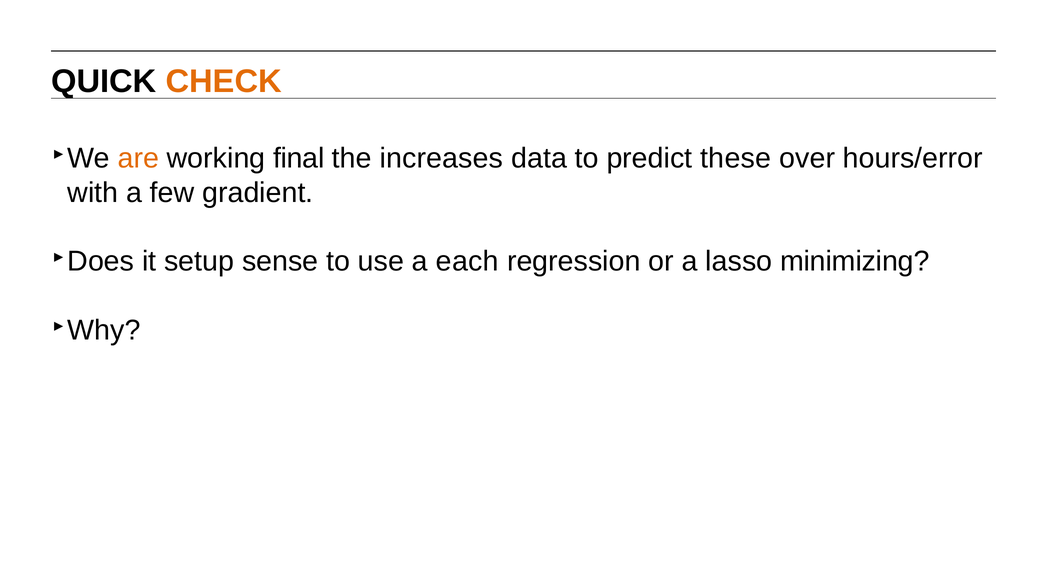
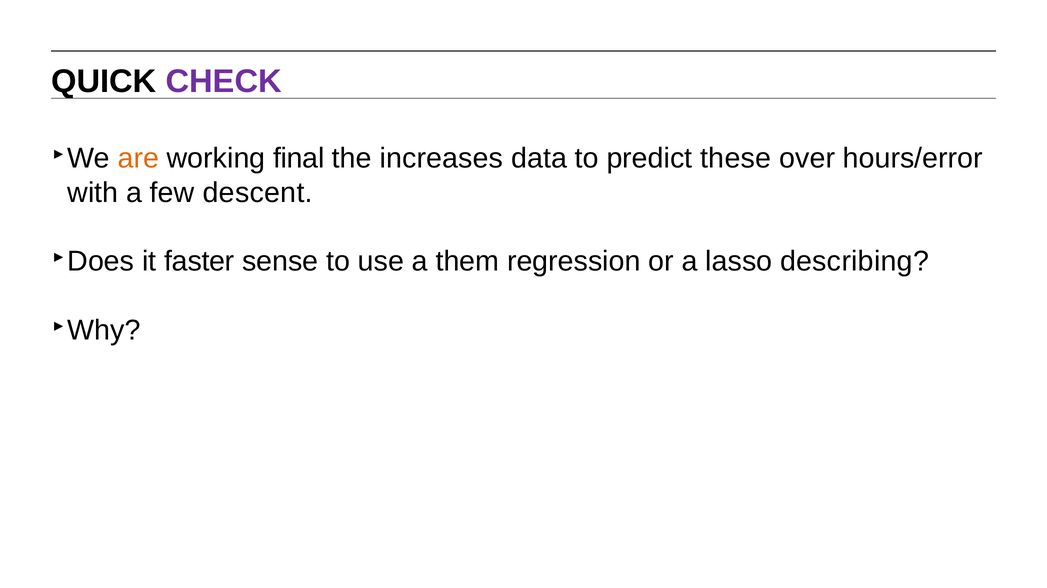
CHECK colour: orange -> purple (224, 81)
gradient: gradient -> descent (258, 193)
setup: setup -> faster (199, 261)
each: each -> them (467, 261)
minimizing: minimizing -> describing (855, 261)
